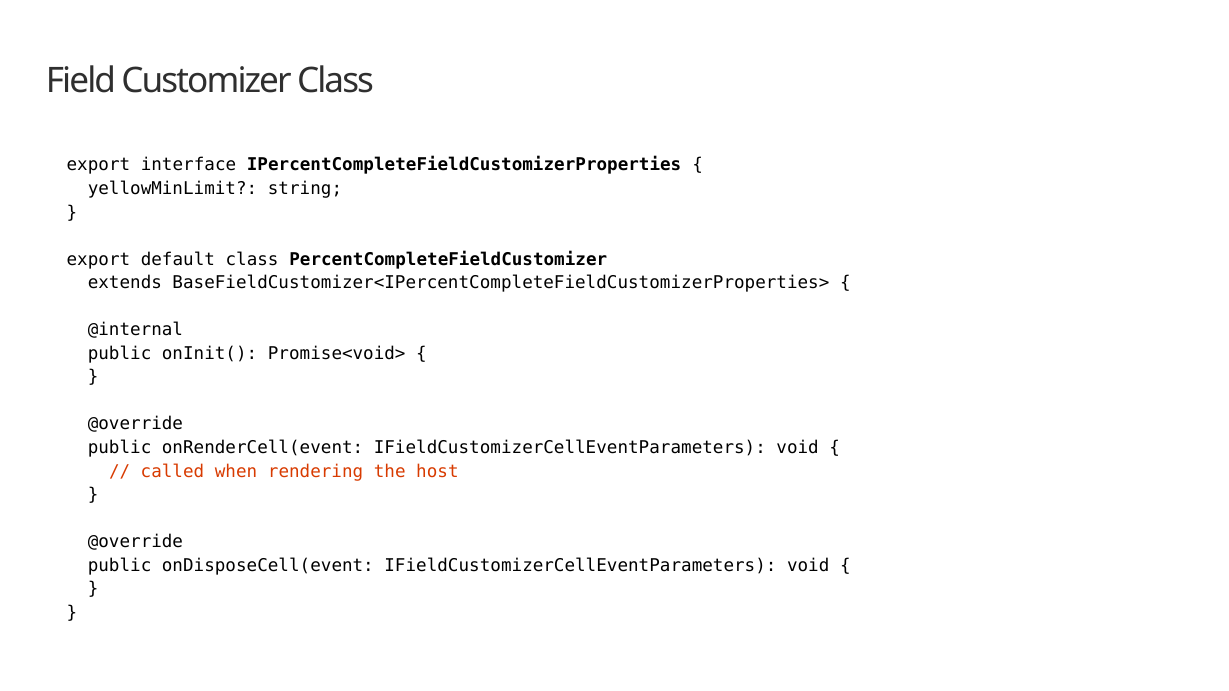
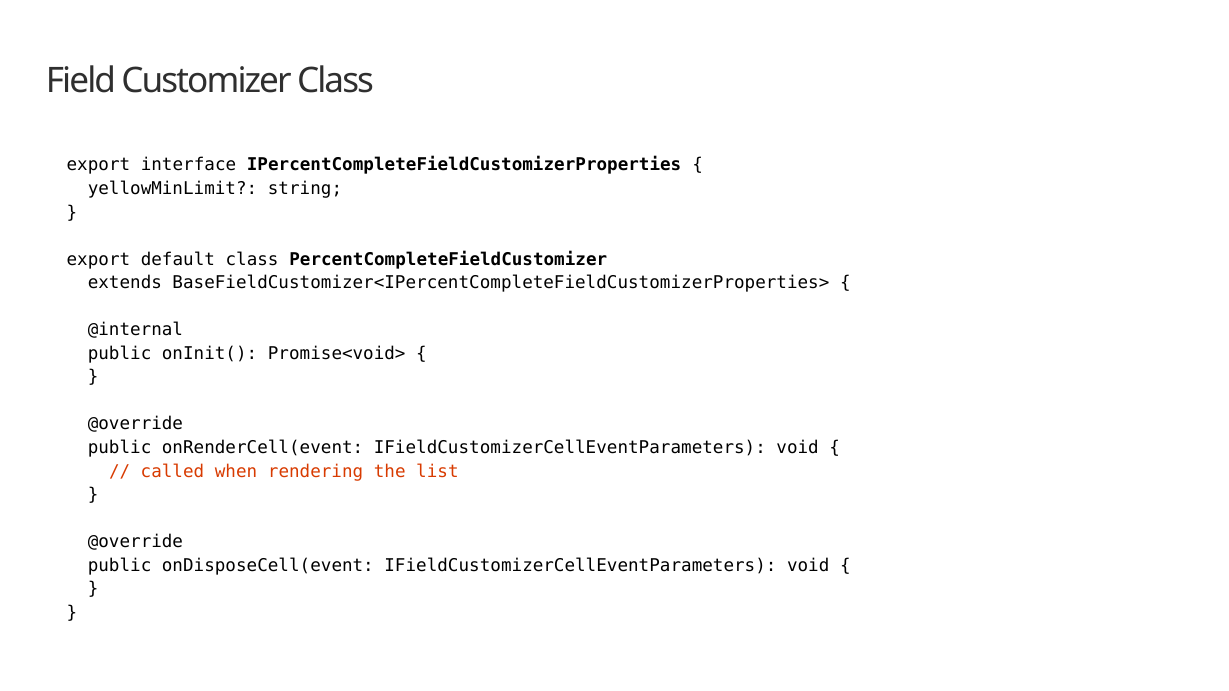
host: host -> list (437, 471)
